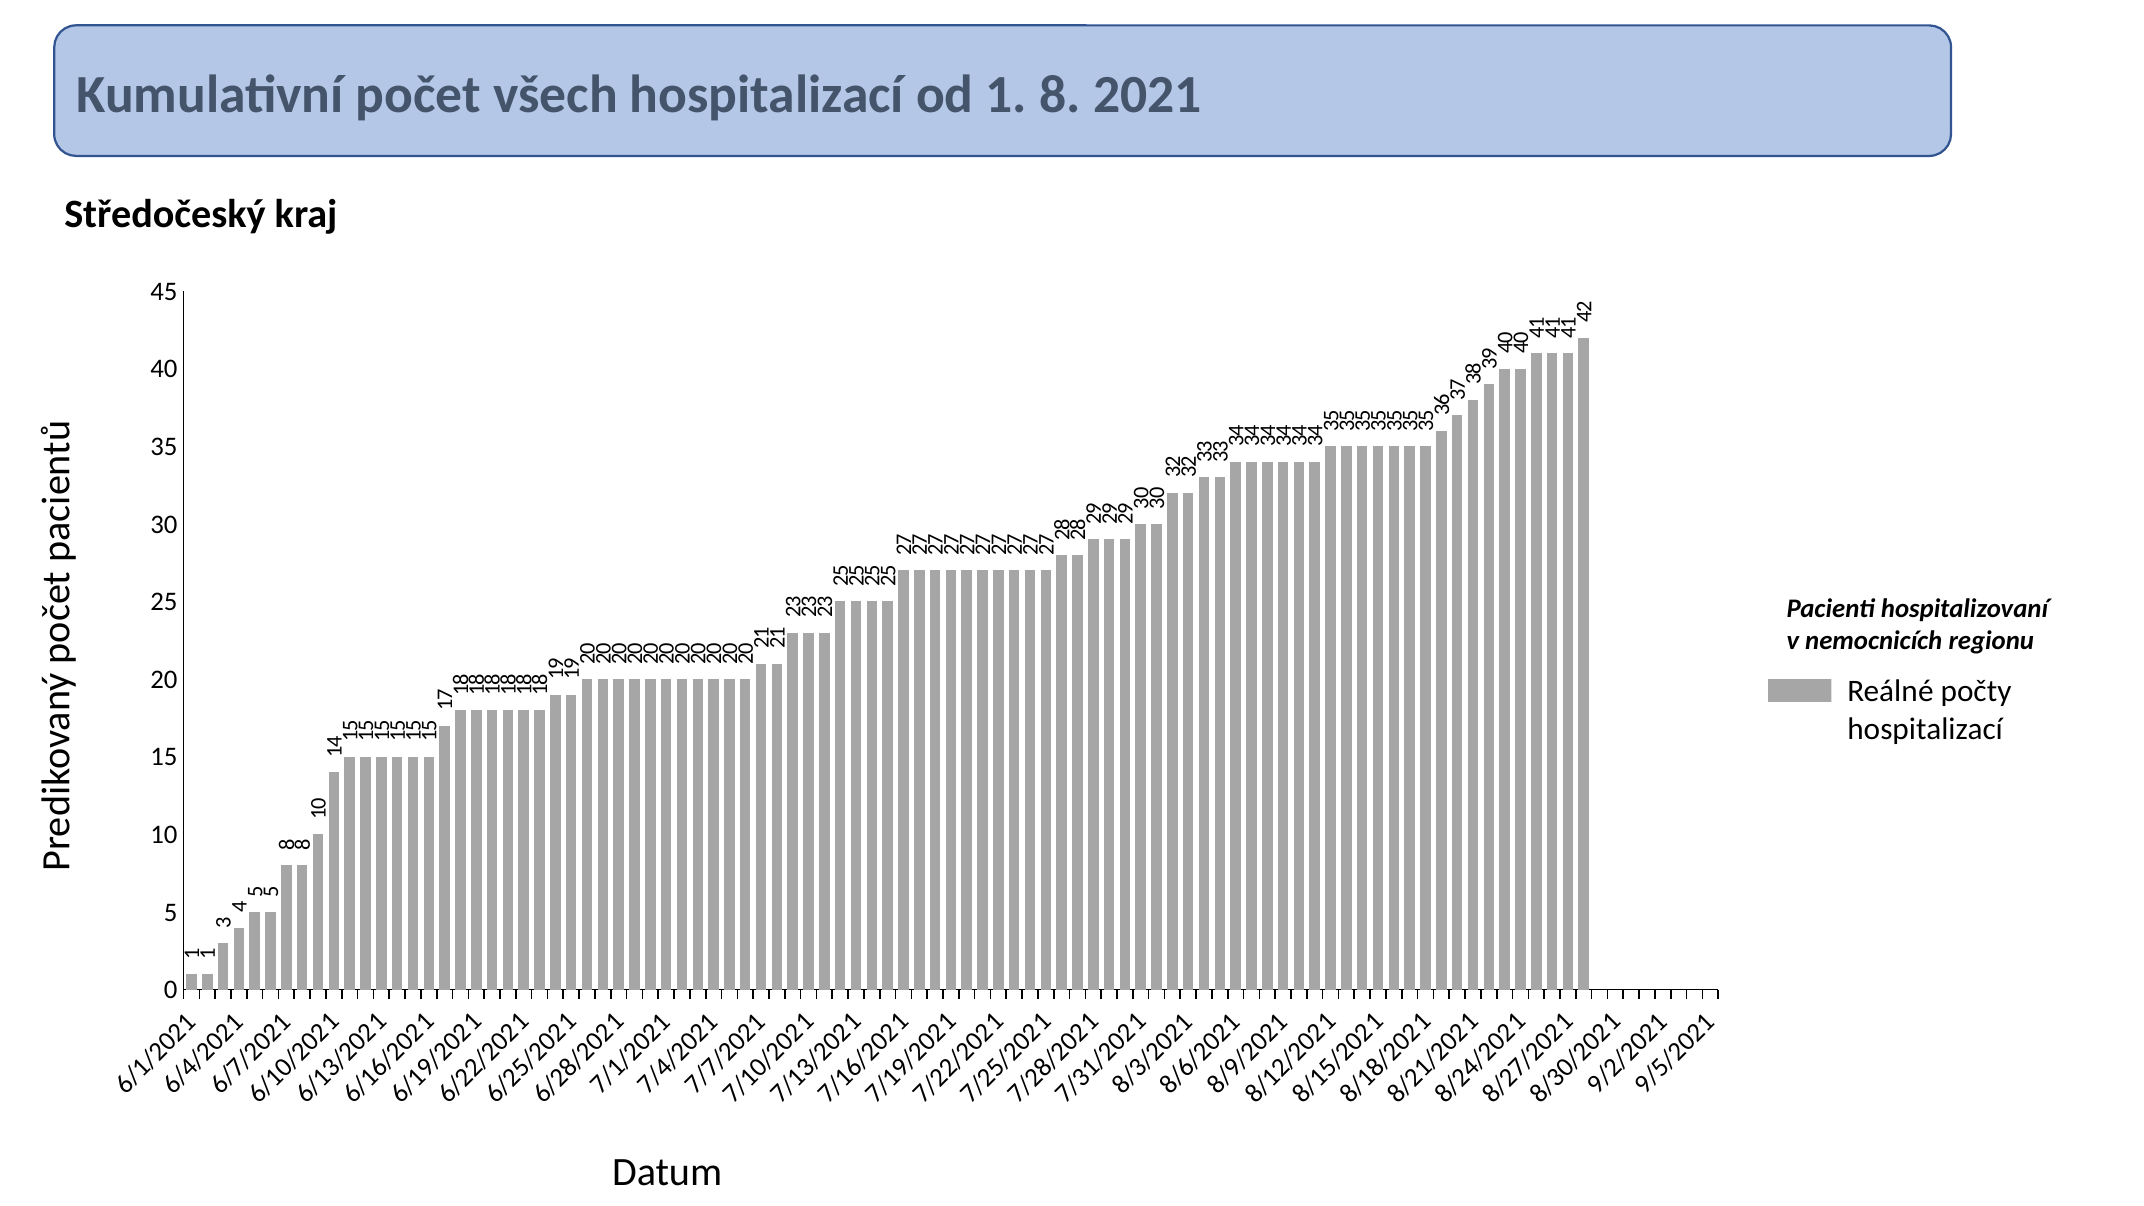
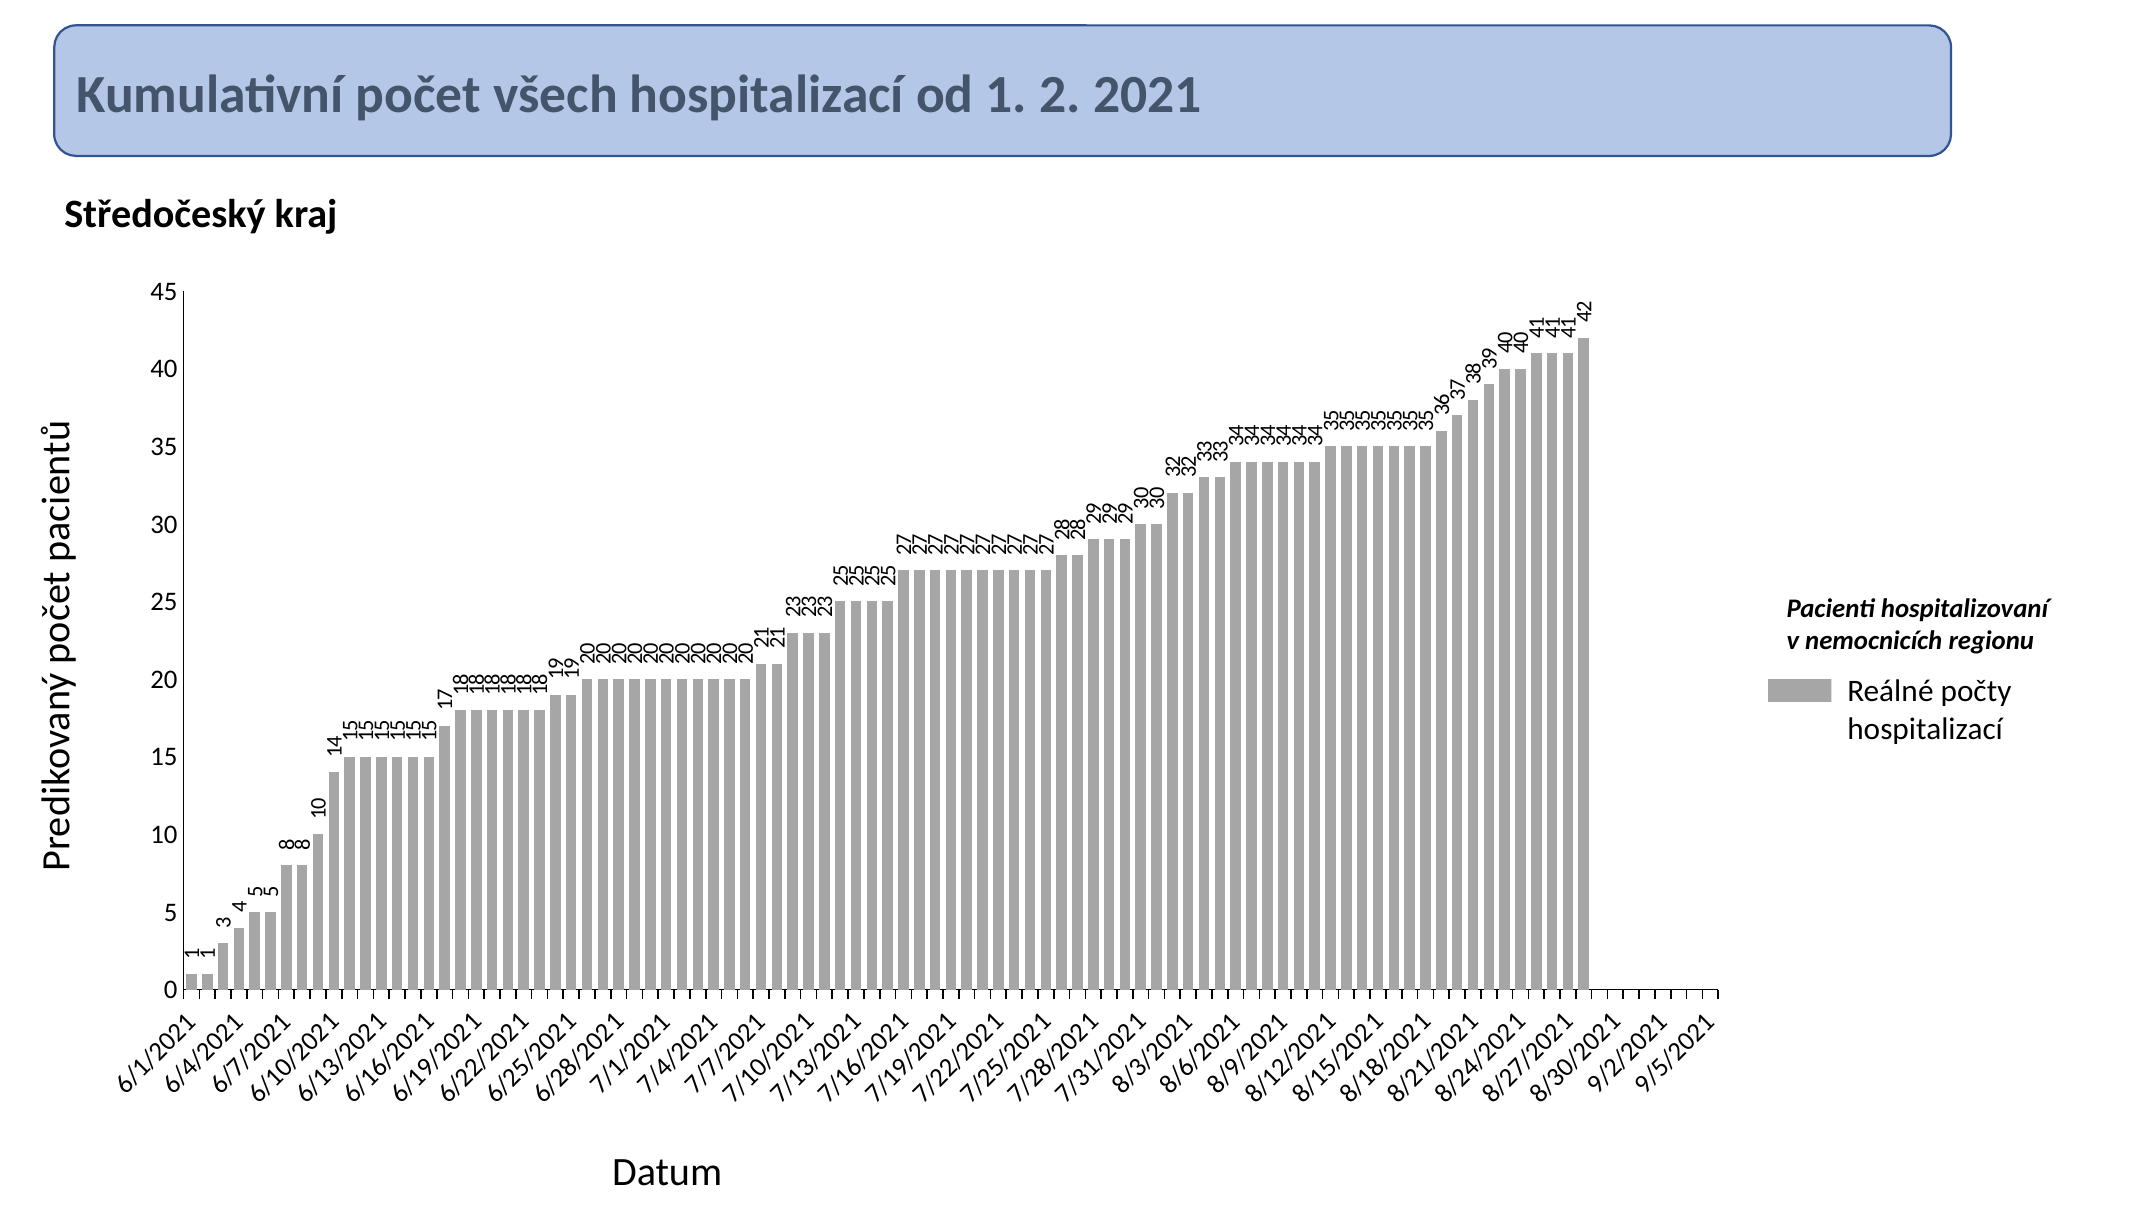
od 1 8: 8 -> 2 (1060, 94)
